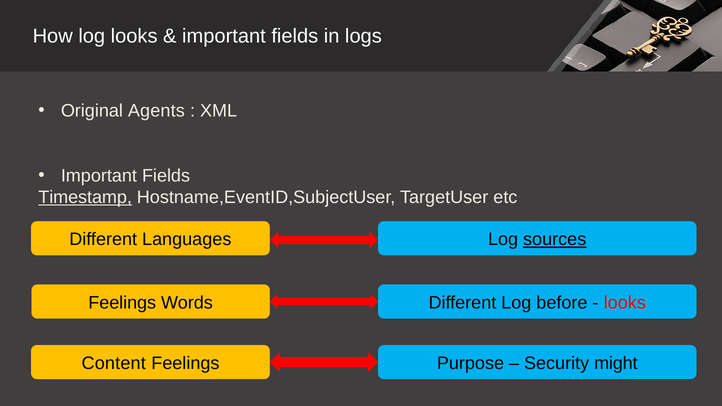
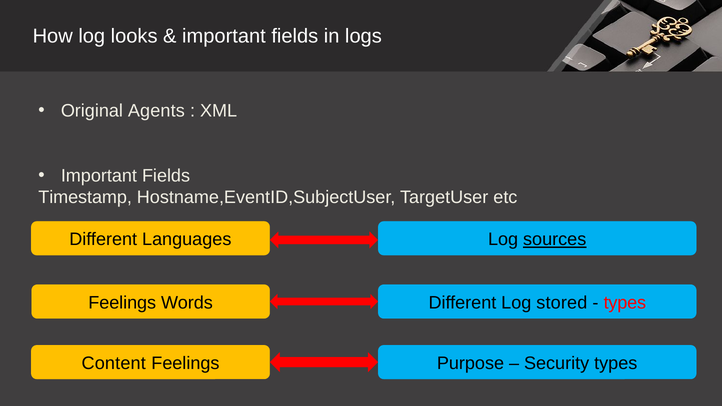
Timestamp underline: present -> none (85, 197)
before: before -> stored (562, 303)
looks: looks -> types (625, 303)
Security might: might -> types (616, 363)
